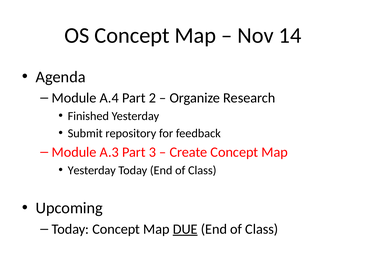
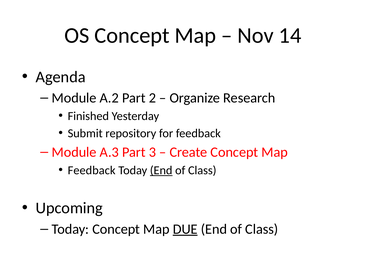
A.4: A.4 -> A.2 (109, 98)
Yesterday: Yesterday -> Feedback (92, 170)
End underline: none -> present (161, 170)
